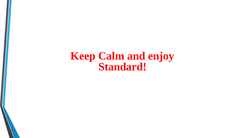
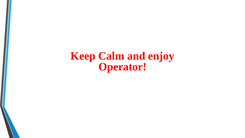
Standard: Standard -> Operator (123, 67)
